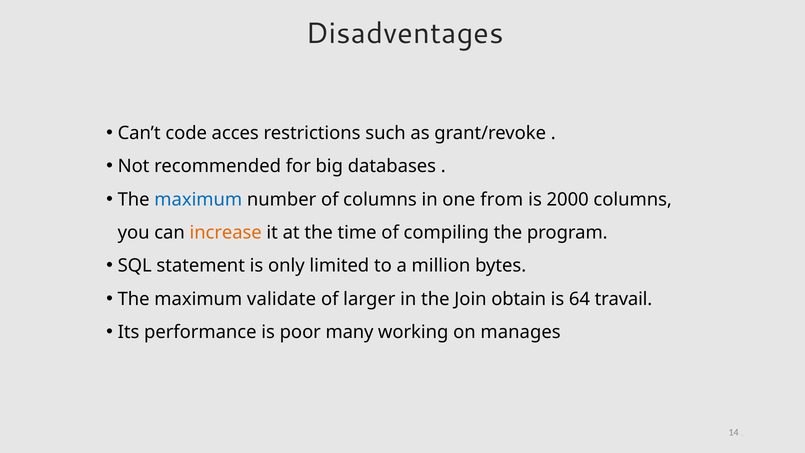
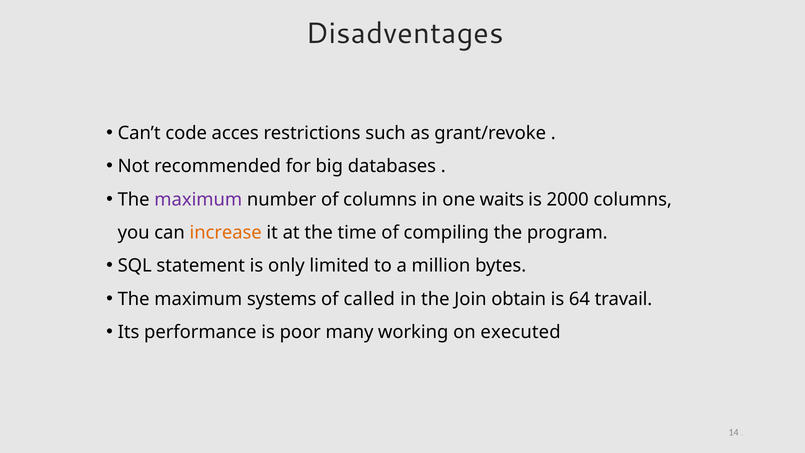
maximum colour: blue -> purple (198, 199)
from: from -> waits (502, 199)
validate: validate -> systems (282, 299)
larger: larger -> called (369, 299)
manages: manages -> executed (521, 332)
